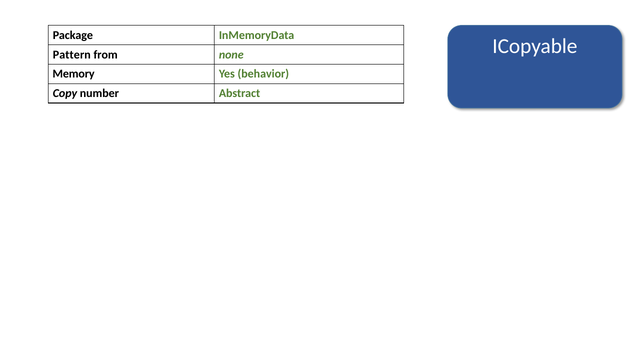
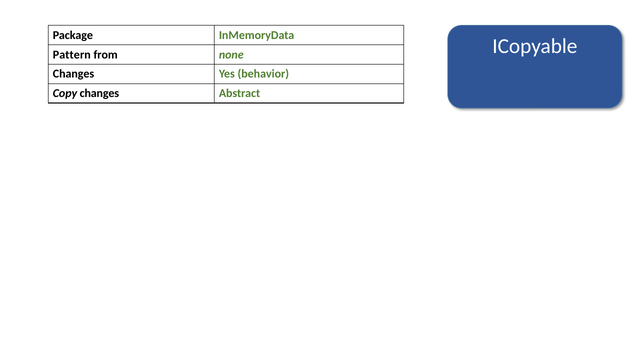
Memory: Memory -> Changes (74, 74)
Copy number: number -> changes (99, 93)
